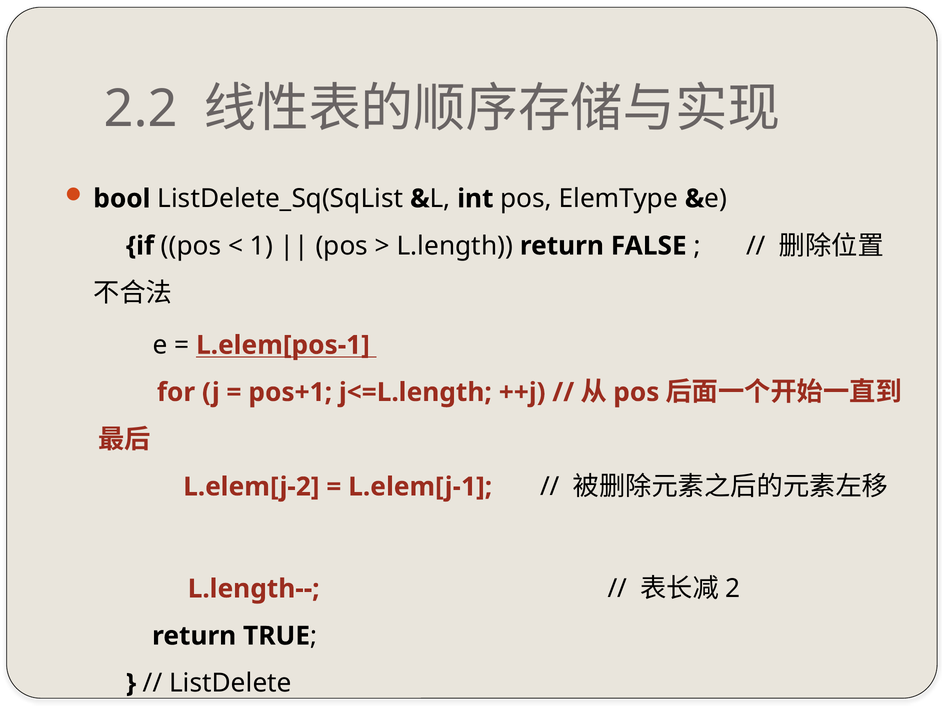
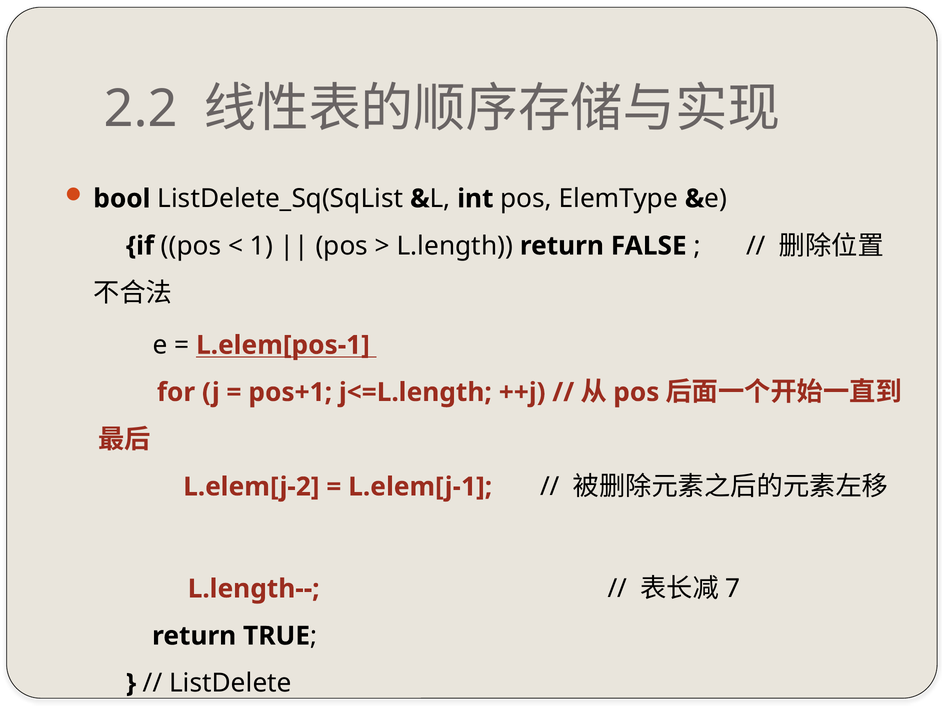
2: 2 -> 7 (733, 589)
